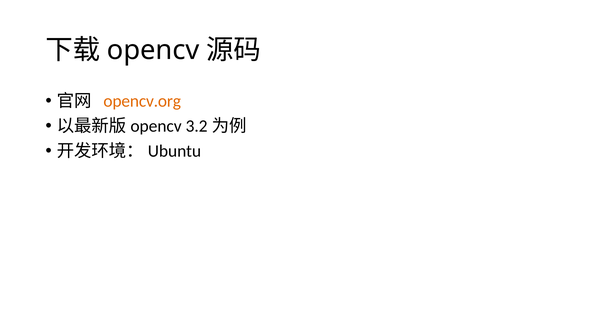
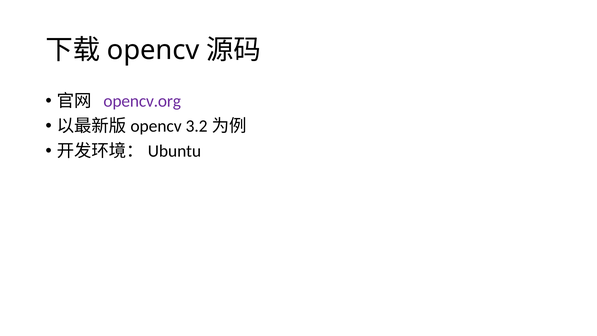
opencv.org colour: orange -> purple (142, 101)
